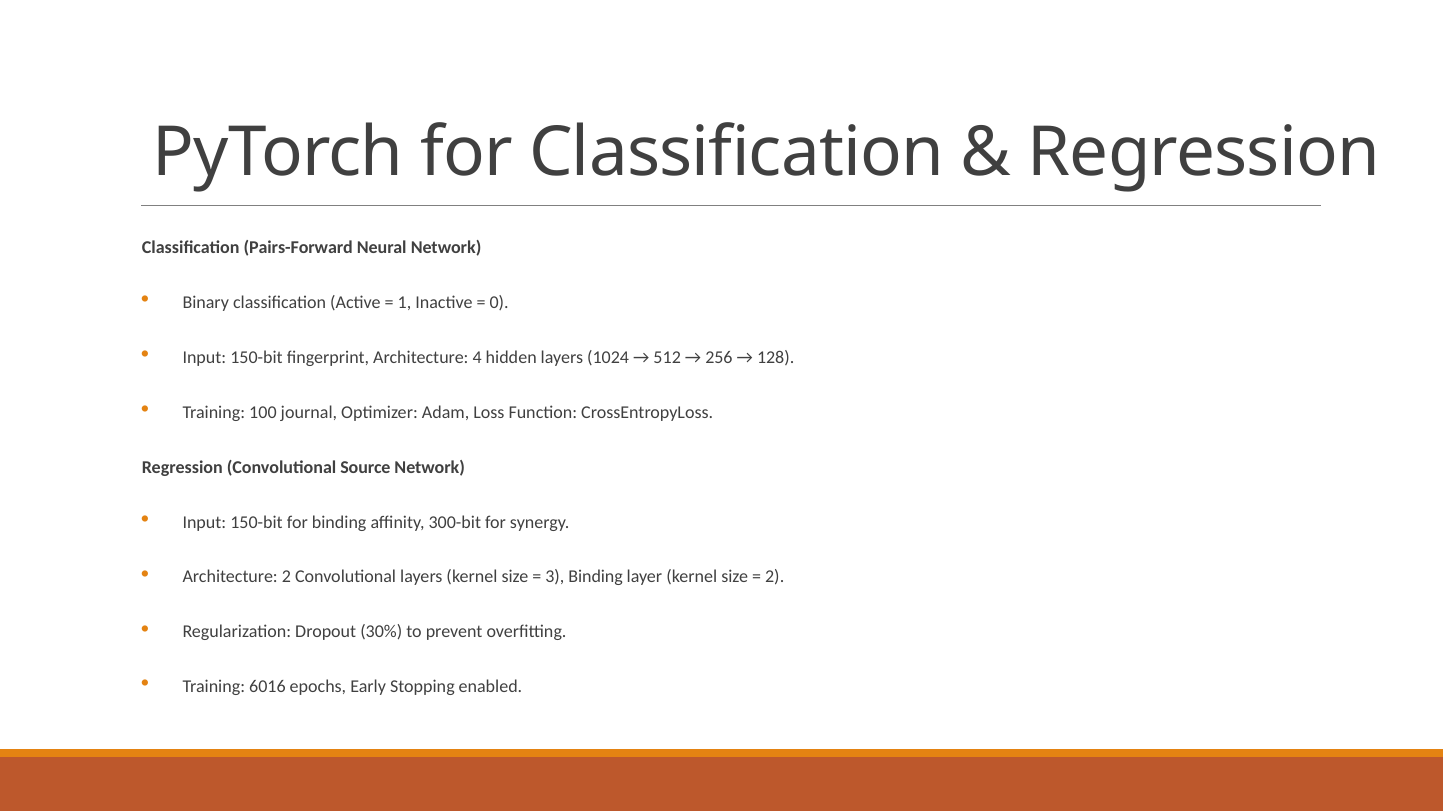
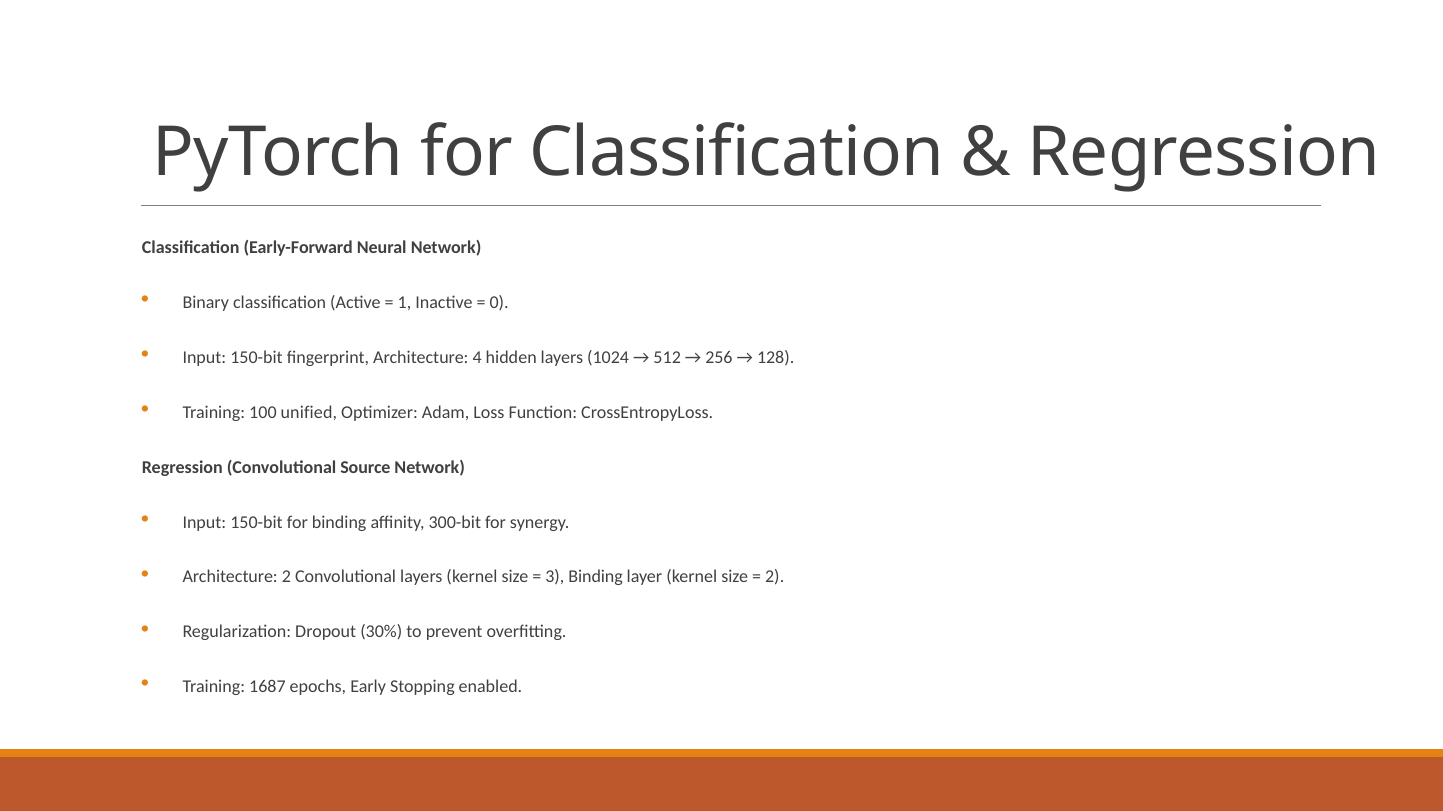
Pairs-Forward: Pairs-Forward -> Early-Forward (298, 248)
journal: journal -> unified (309, 413)
6016: 6016 -> 1687 (267, 687)
